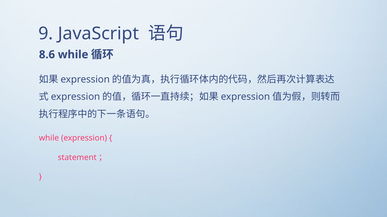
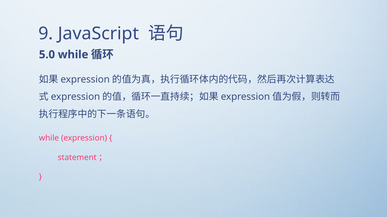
8.6: 8.6 -> 5.0 (47, 55)
